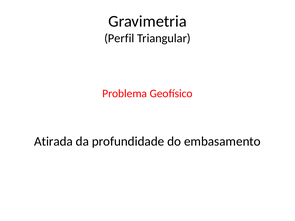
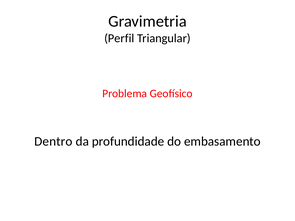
Atirada: Atirada -> Dentro (53, 141)
